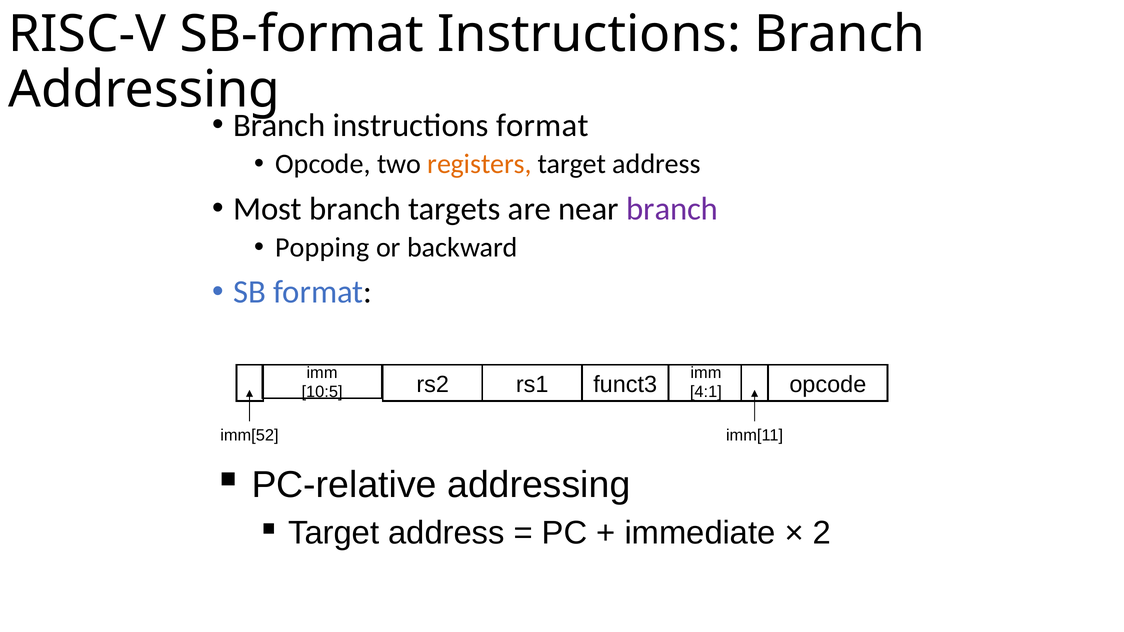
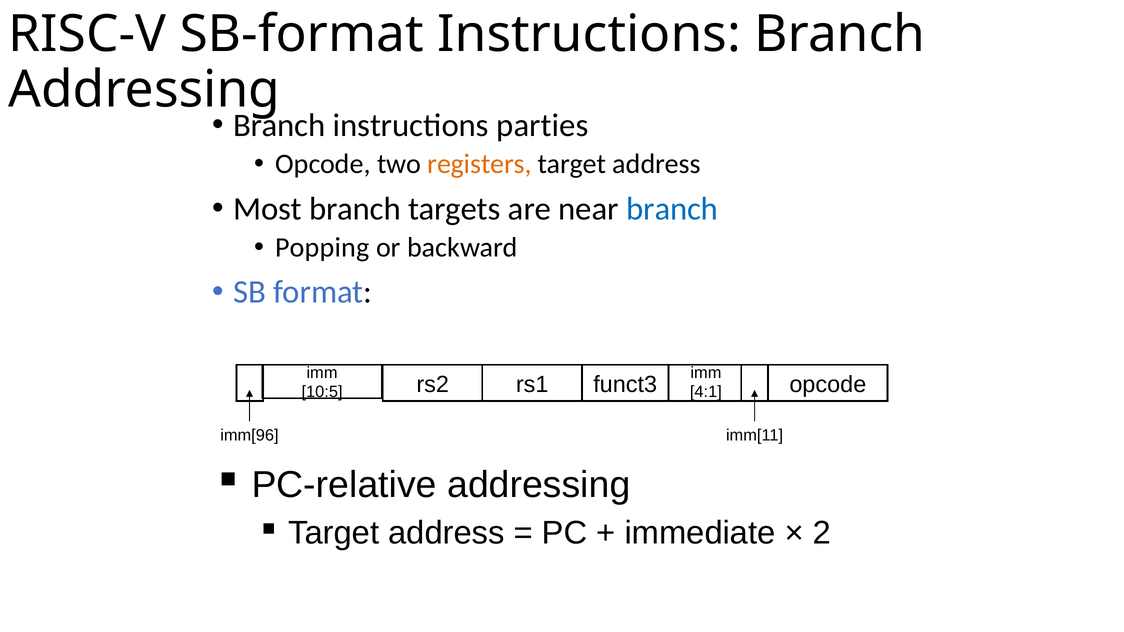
instructions format: format -> parties (542, 125)
branch colour: purple -> blue (672, 209)
imm[52: imm[52 -> imm[96 (249, 436)
